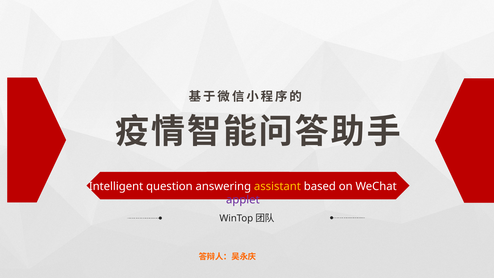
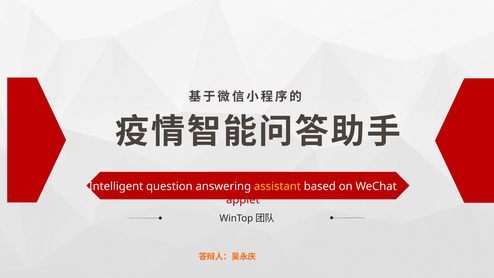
applet colour: purple -> red (243, 200)
